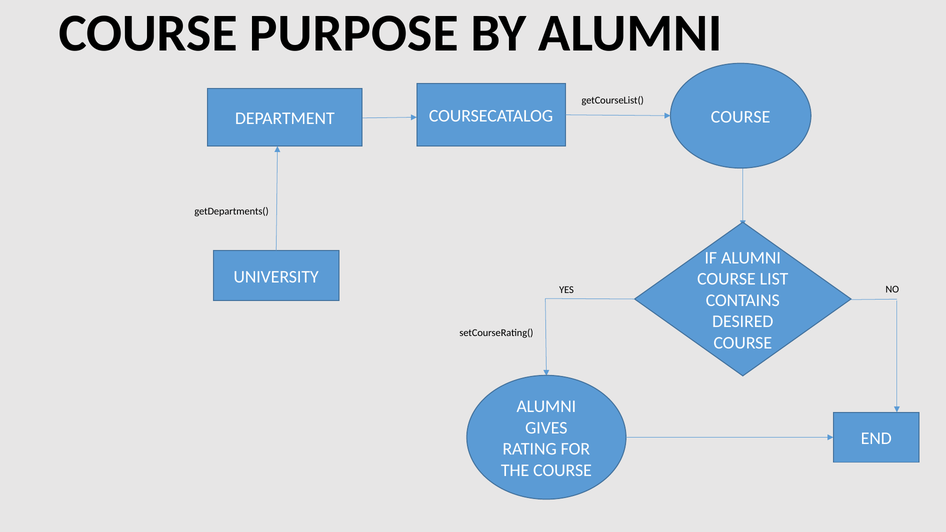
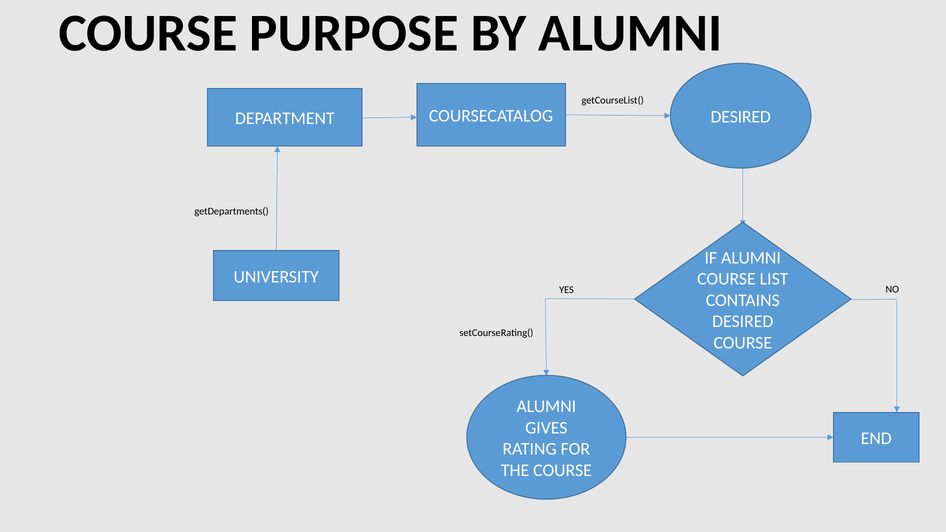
COURSE: COURSE -> DESIRED (741, 117)
